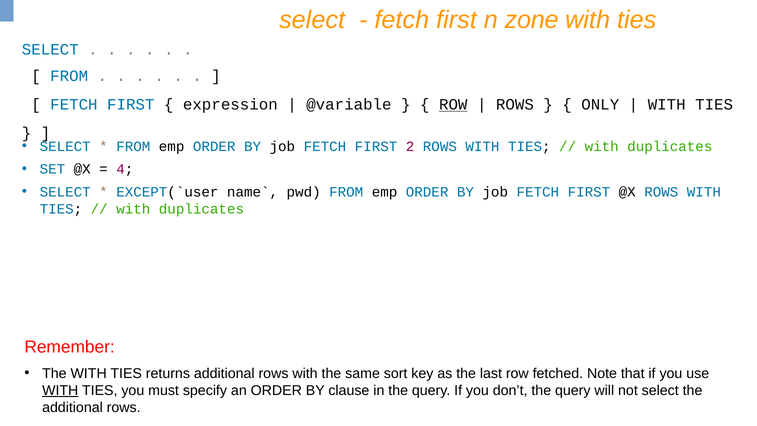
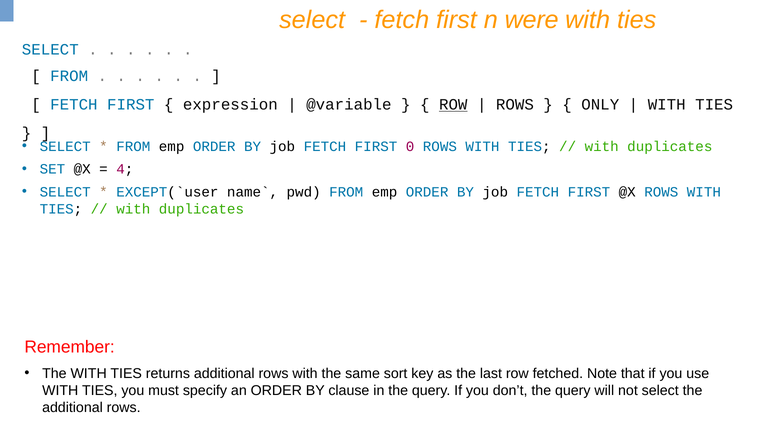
zone: zone -> were (532, 20)
2: 2 -> 0 (410, 146)
WITH underline: present -> none (60, 390)
